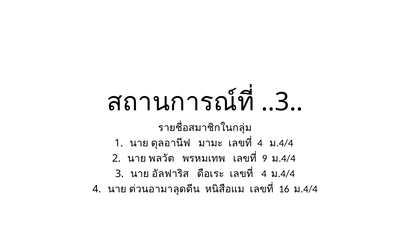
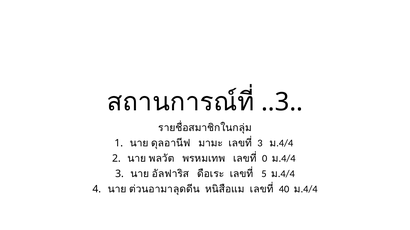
4: 4 -> 3 (260, 143)
9: 9 -> 0 (265, 159)
4: 4 -> 5 (264, 174)
16: 16 -> 40 (284, 190)
